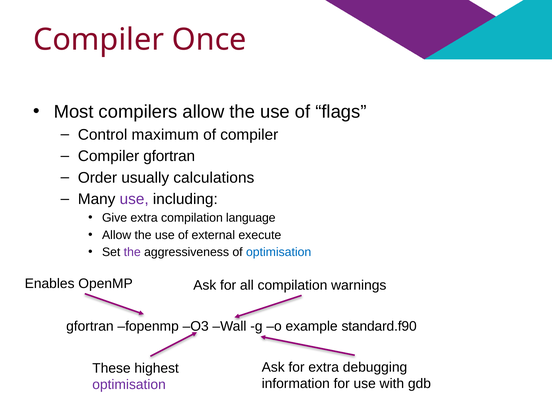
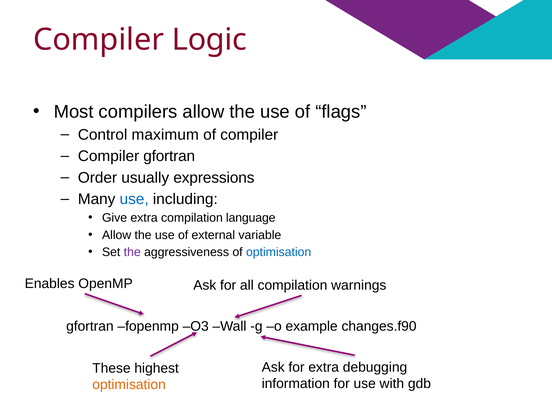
Once: Once -> Logic (209, 40)
calculations: calculations -> expressions (214, 178)
use colour: purple -> blue (134, 199)
execute: execute -> variable (260, 235)
standard.f90: standard.f90 -> changes.f90 (379, 326)
optimisation colour: purple -> orange (129, 385)
